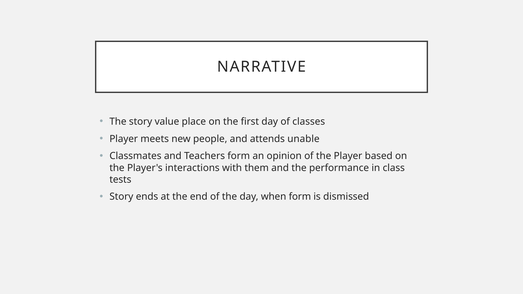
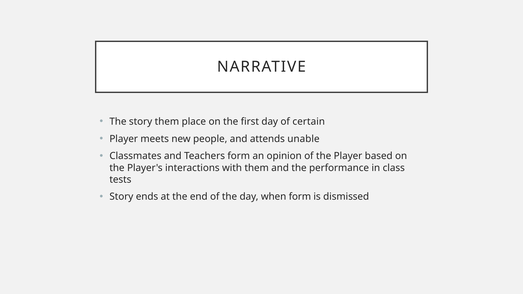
story value: value -> them (167, 122)
classes: classes -> certain (309, 122)
